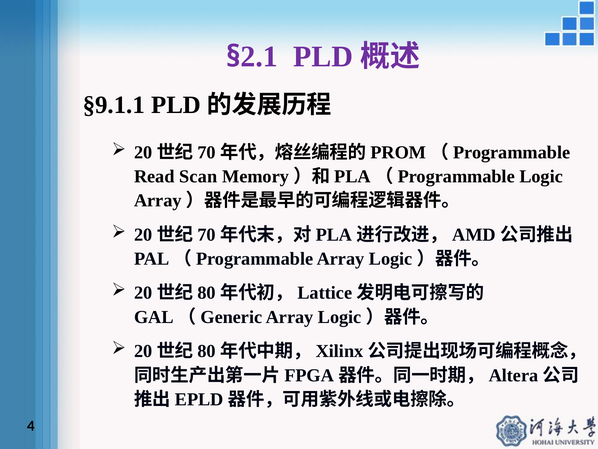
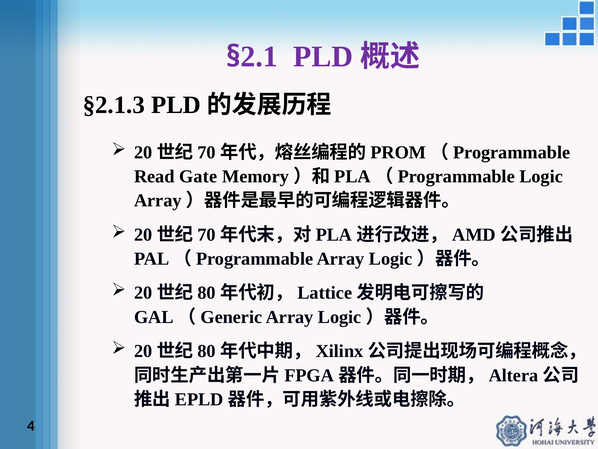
§9.1.1: §9.1.1 -> §2.1.3 (114, 105)
Scan: Scan -> Gate (198, 176)
